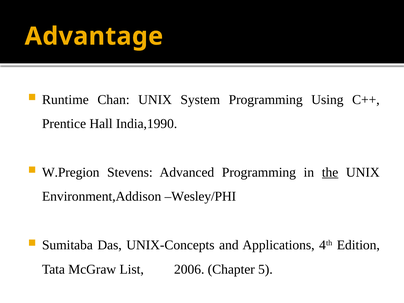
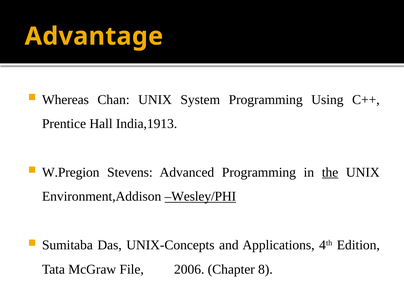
Runtime: Runtime -> Whereas (65, 100)
India,1990: India,1990 -> India,1913 (147, 124)
Wesley/PHI underline: none -> present (200, 197)
List: List -> File (132, 269)
5: 5 -> 8 (265, 269)
